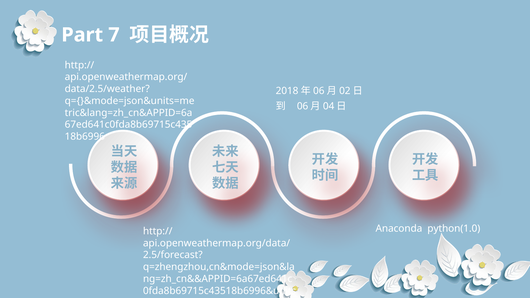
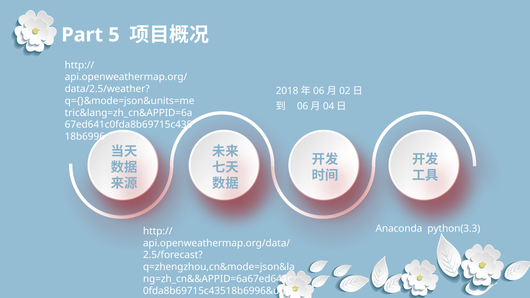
7: 7 -> 5 (114, 35)
python(1.0: python(1.0 -> python(3.3 (454, 229)
